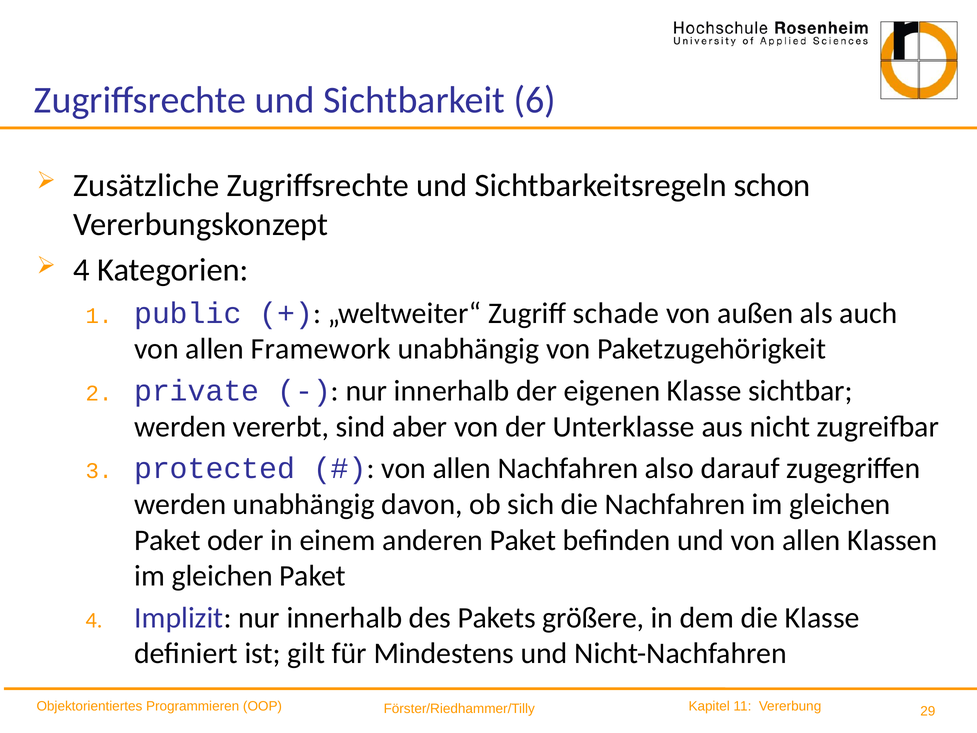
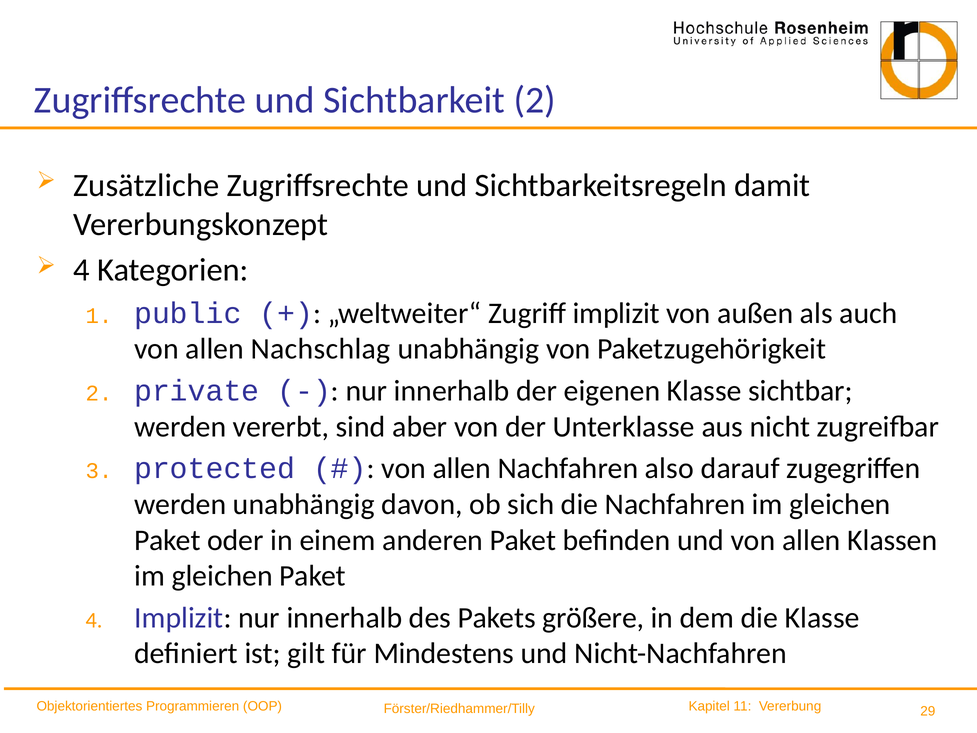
Sichtbarkeit 6: 6 -> 2 (535, 100)
schon: schon -> damit (772, 185)
Zugriff schade: schade -> implizit (616, 313)
Framework: Framework -> Nachschlag (321, 349)
